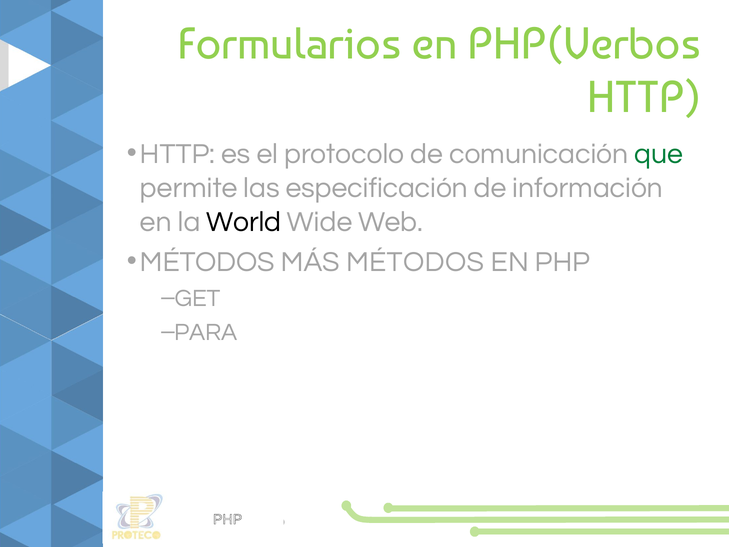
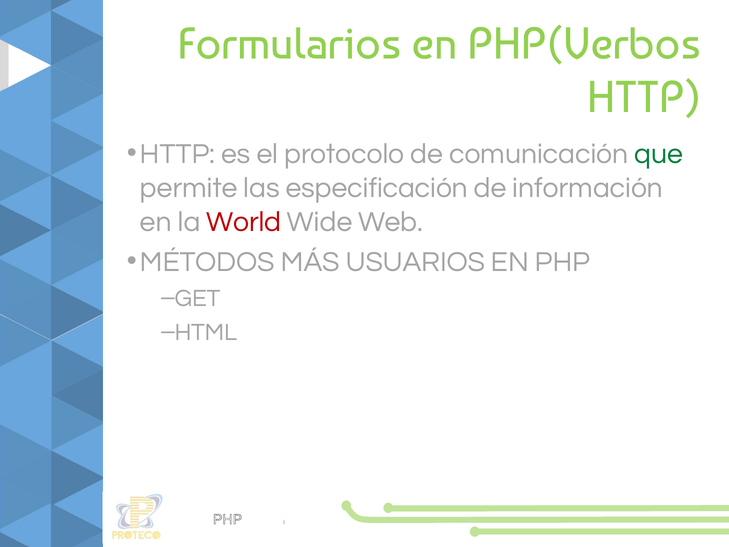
World colour: black -> red (244, 222)
MÁS MÉTODOS: MÉTODOS -> USUARIOS (415, 262)
PARA: PARA -> HTML (206, 332)
